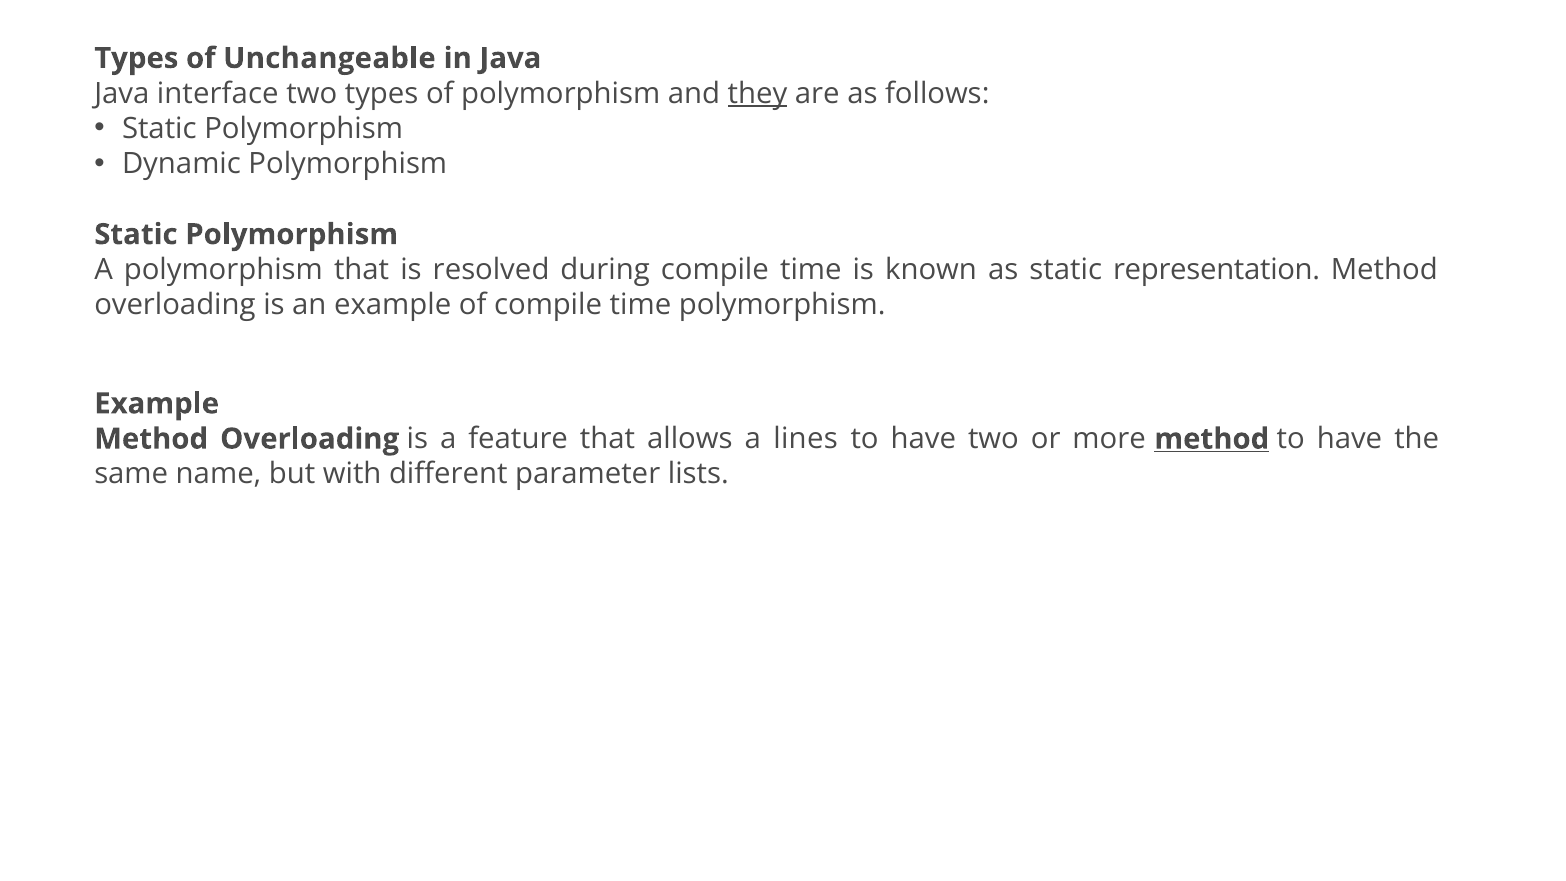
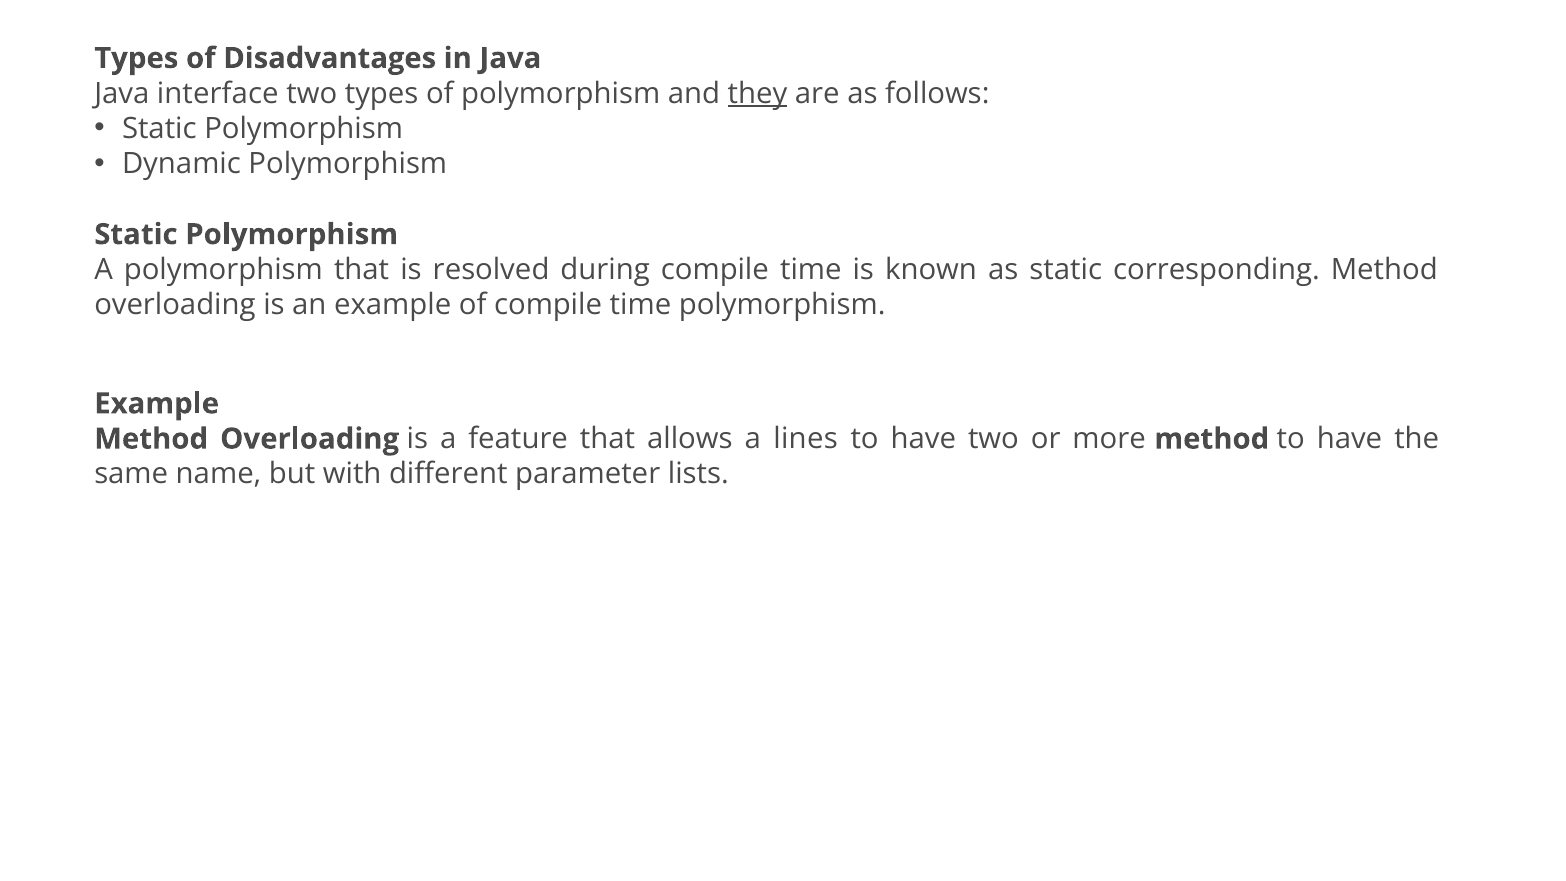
Unchangeable: Unchangeable -> Disadvantages (330, 58)
representation: representation -> corresponding (1216, 270)
method underline: present -> none (1212, 439)
